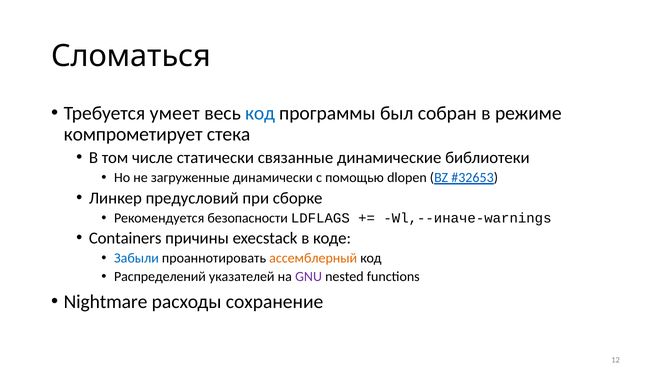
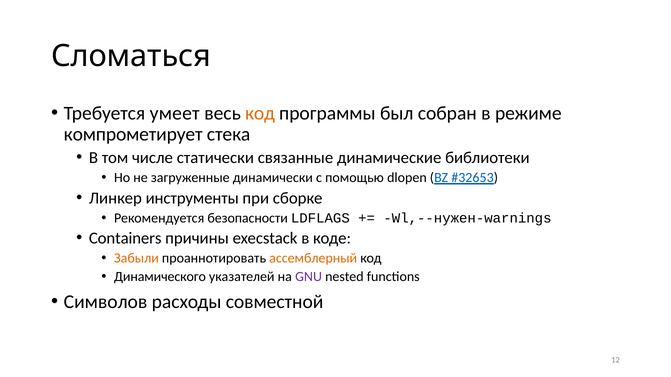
код colour: blue -> orange (260, 113)
предусловий: предусловий -> инструменты (192, 198)
Wl,--иначе-warnings: Wl,--иначе-warnings -> Wl,--нужен-warnings (467, 218)
Забыли colour: blue -> orange (136, 258)
Распределений: Распределений -> Динамического (160, 277)
Nightmare: Nightmare -> Символов (106, 302)
сохранение: сохранение -> совместной (275, 302)
